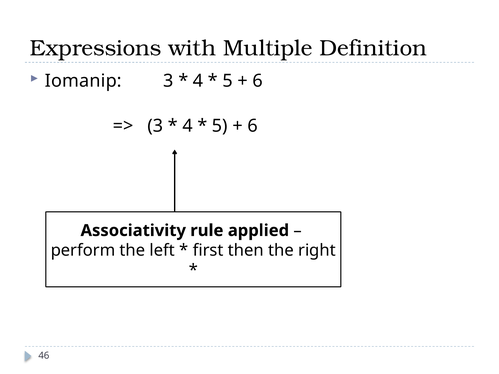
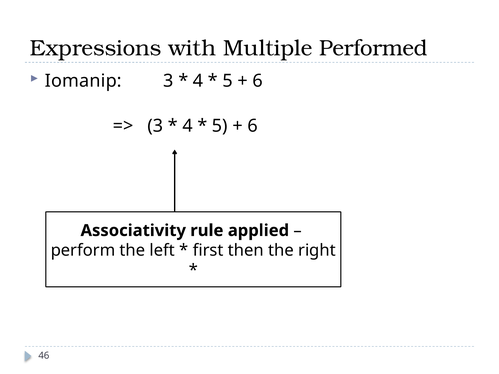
Definition: Definition -> Performed (373, 48)
